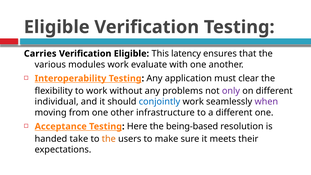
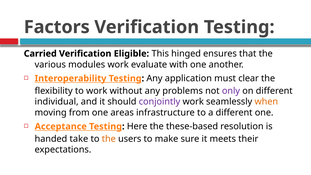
Eligible: Eligible -> Factors (57, 27)
Carries: Carries -> Carried (40, 54)
latency: latency -> hinged (186, 54)
conjointly colour: blue -> purple (159, 102)
when colour: purple -> orange (266, 102)
other: other -> areas (122, 113)
being-based: being-based -> these-based (192, 126)
